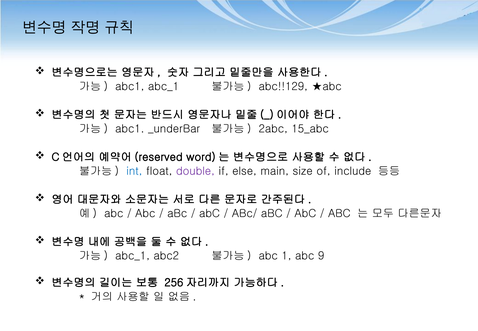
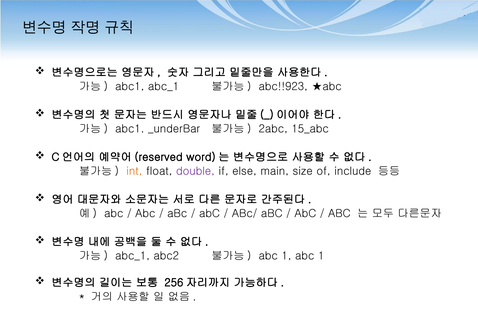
abc!!129: abc!!129 -> abc!!923 (283, 86)
int colour: blue -> orange (134, 171)
1 abc 9: 9 -> 1 (321, 256)
